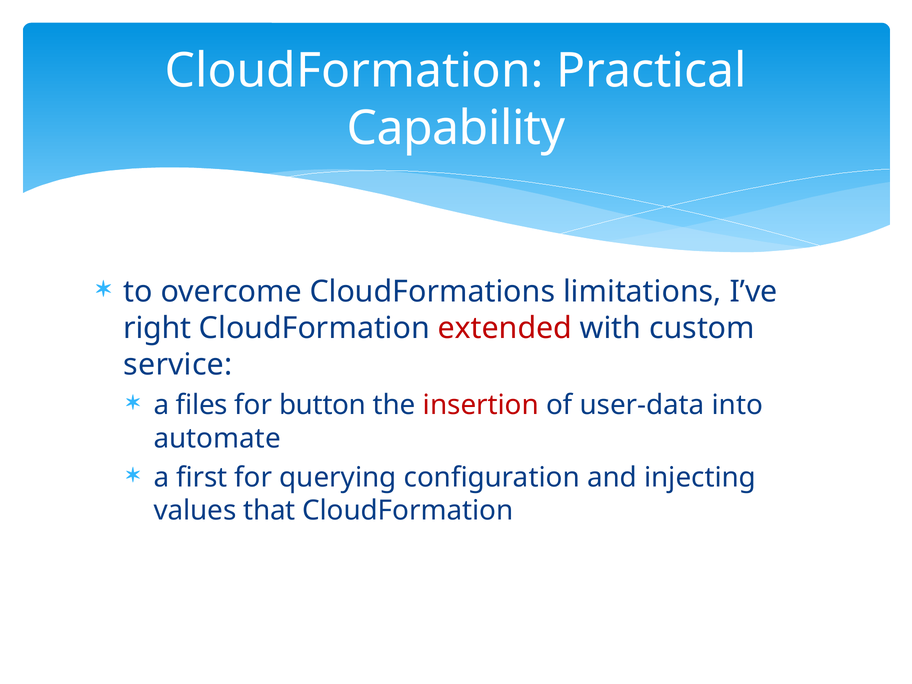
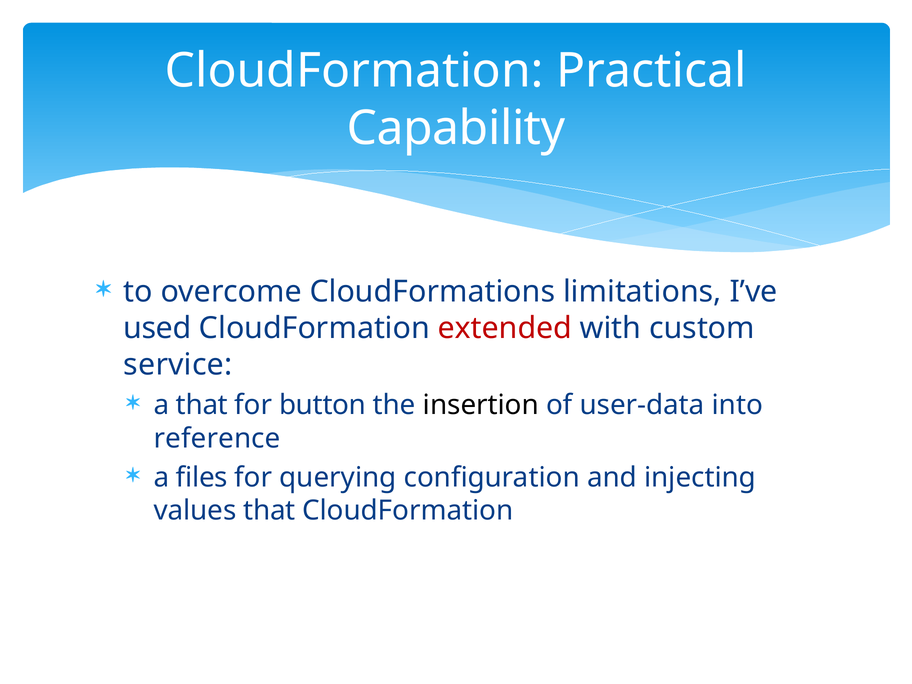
right: right -> used (157, 328)
a files: files -> that (202, 405)
insertion colour: red -> black (481, 405)
automate: automate -> reference (217, 438)
first: first -> files (202, 477)
